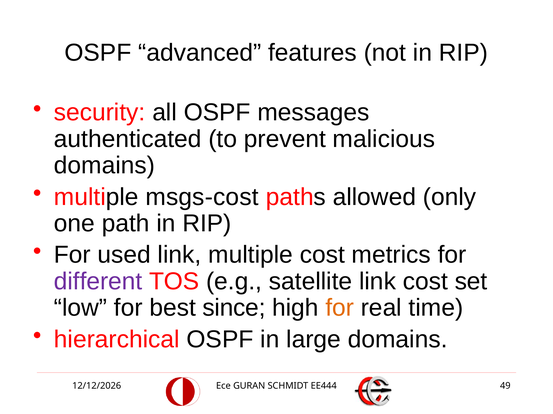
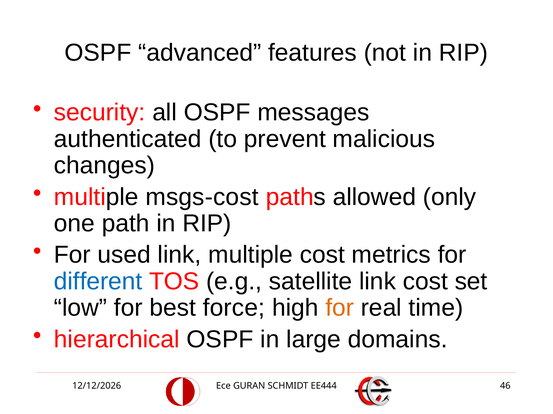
domains: domains -> changes (104, 166)
different colour: purple -> blue (98, 282)
since: since -> force (234, 308)
49: 49 -> 46 (505, 387)
